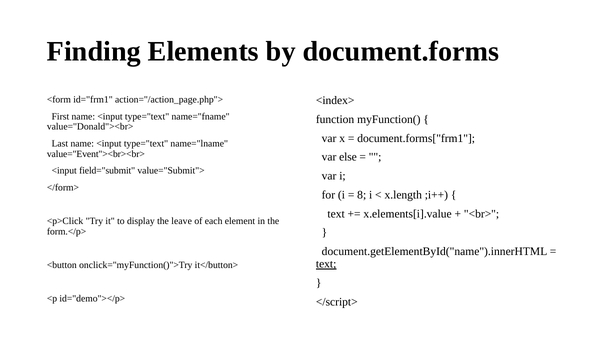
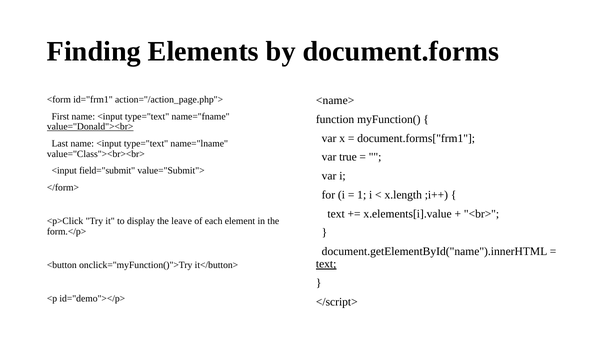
<index>: <index> -> <name> (335, 101)
value="Donald"><br> underline: none -> present (90, 127)
value="Event"><br><br>: value="Event"><br><br> -> value="Class"><br><br> (96, 154)
else: else -> true (348, 157)
8: 8 -> 1 (362, 195)
